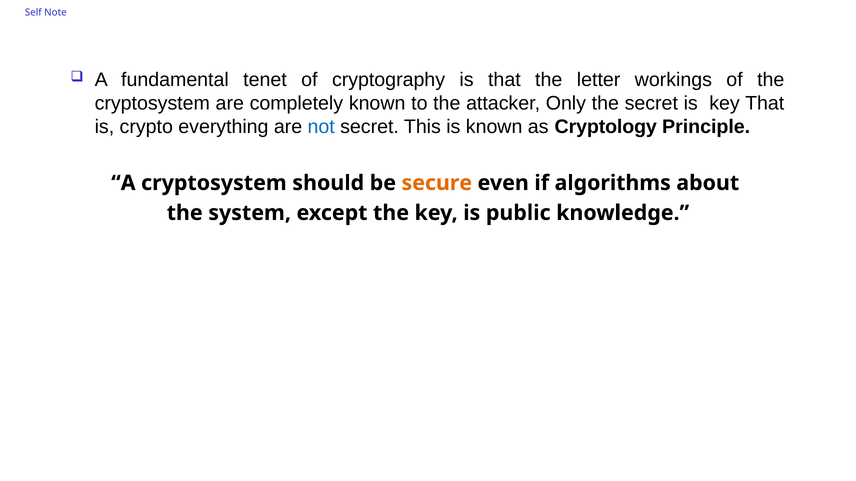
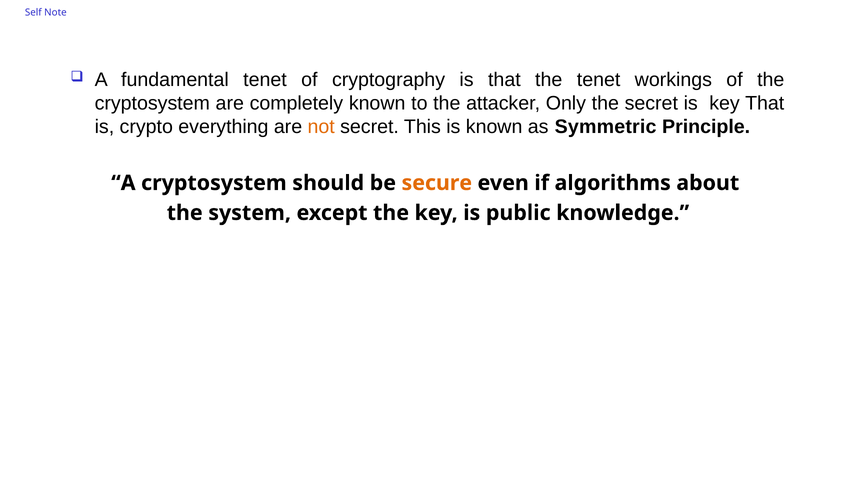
the letter: letter -> tenet (599, 80)
not colour: blue -> orange (321, 127)
Cryptology: Cryptology -> Symmetric (606, 127)
